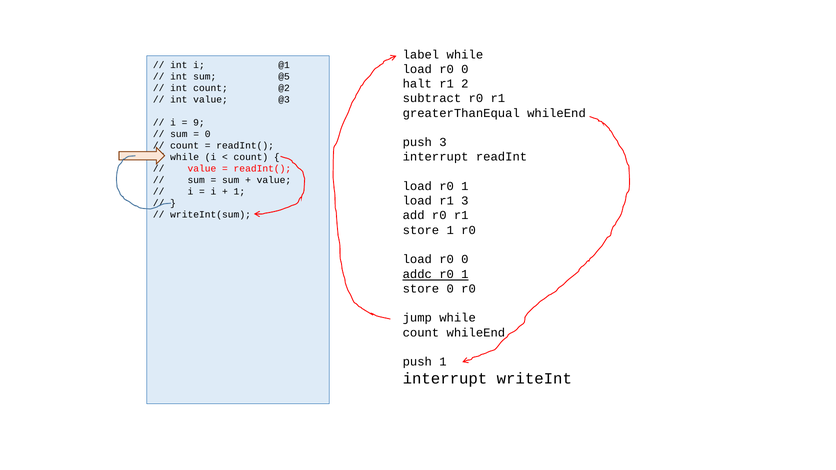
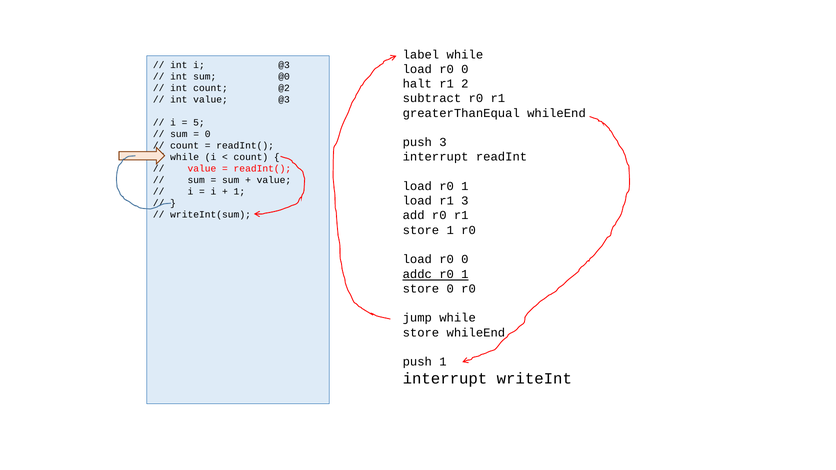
i @1: @1 -> @3 (284, 65)
@5: @5 -> @0 (284, 77)
9: 9 -> 5 (199, 123)
count: count -> store (421, 333)
